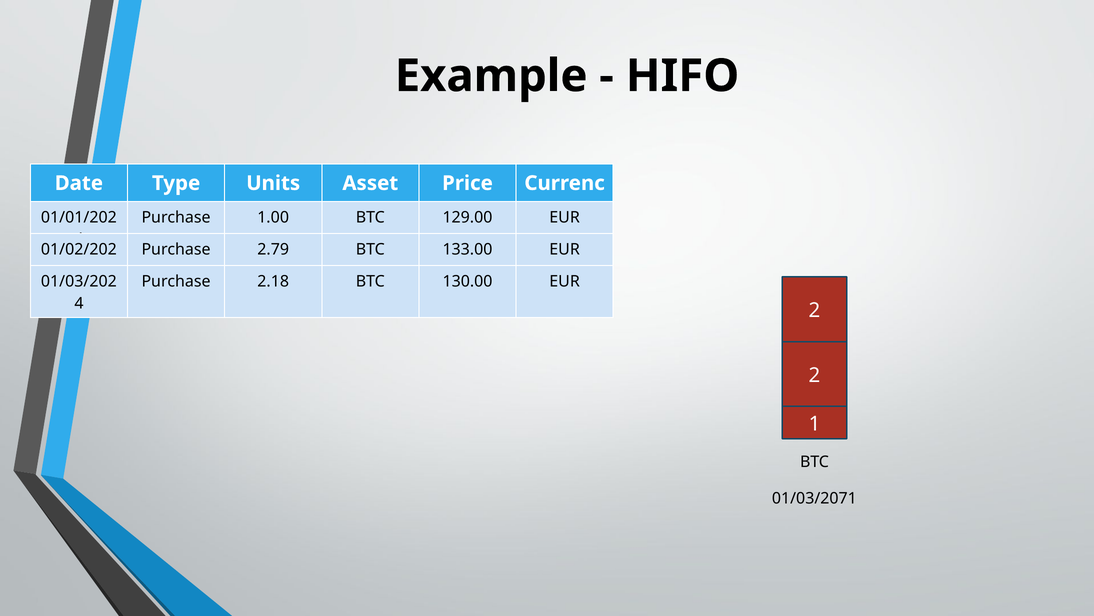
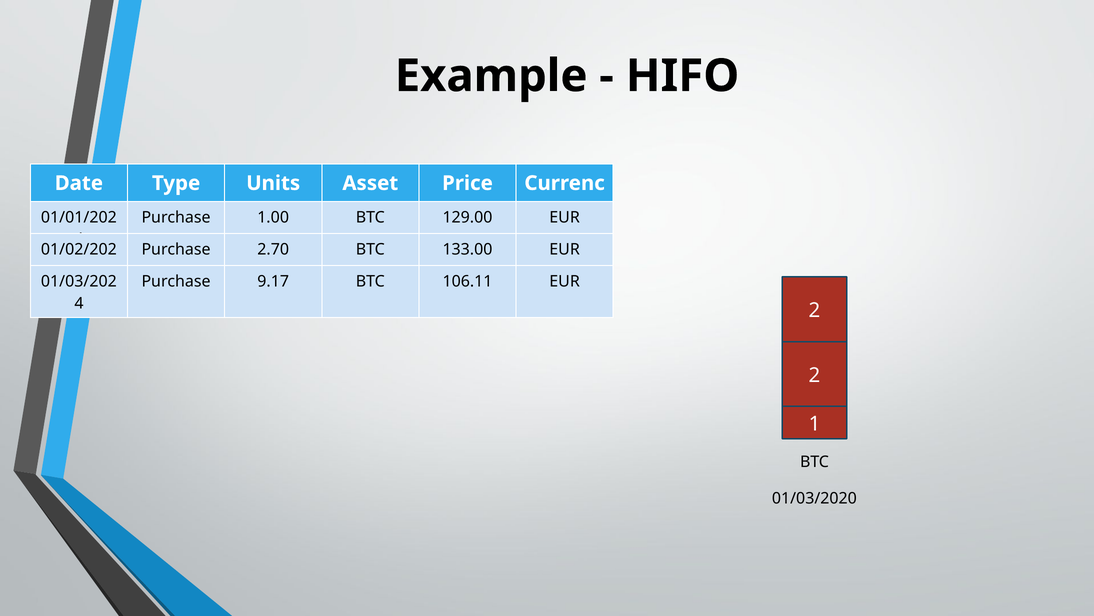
2.79: 2.79 -> 2.70 (273, 249)
2.18: 2.18 -> 9.17 (273, 281)
130.00: 130.00 -> 106.11 (467, 281)
01/03/2071: 01/03/2071 -> 01/03/2020 (814, 498)
